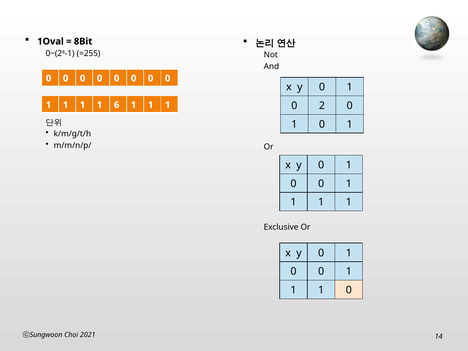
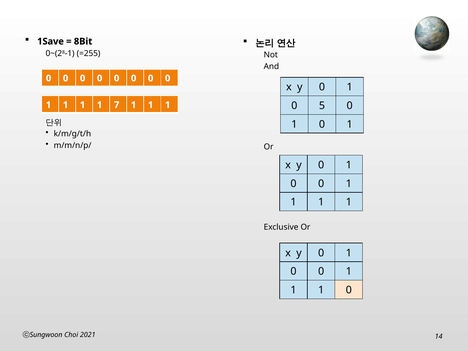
1Oval: 1Oval -> 1Save (51, 41)
2: 2 -> 5 (322, 106)
6: 6 -> 7 (117, 105)
